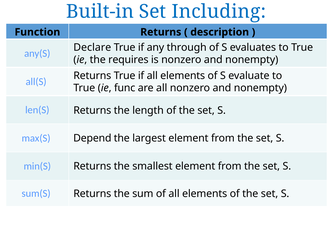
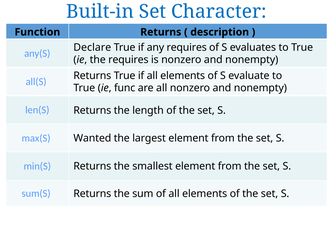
Including: Including -> Character (219, 12)
any through: through -> requires (187, 47)
Depend: Depend -> Wanted (92, 138)
